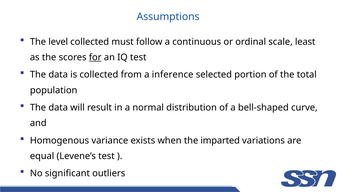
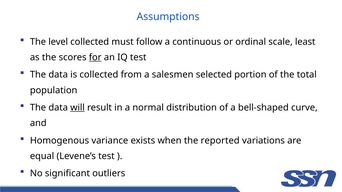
inference: inference -> salesmen (173, 75)
will underline: none -> present (78, 108)
imparted: imparted -> reported (220, 141)
